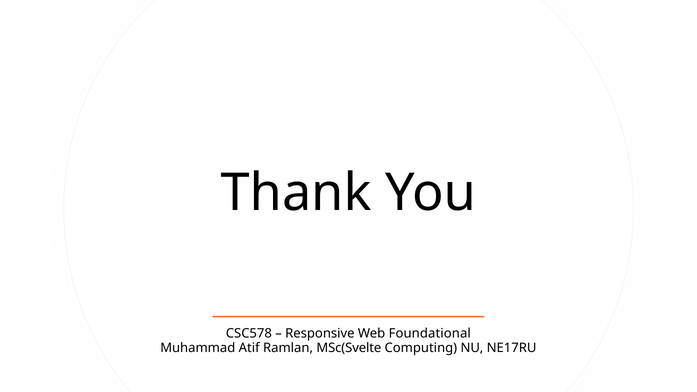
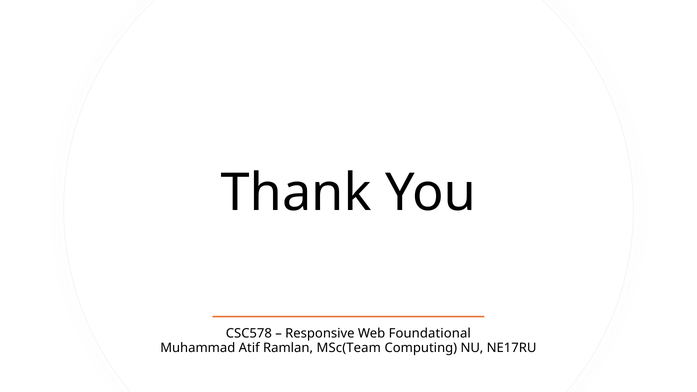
MSc(Svelte: MSc(Svelte -> MSc(Team (349, 348)
